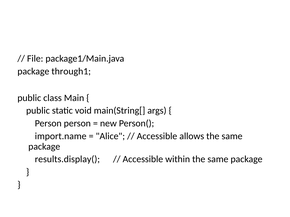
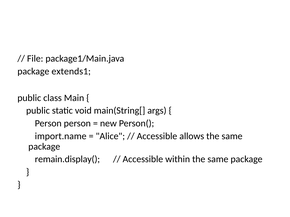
through1: through1 -> extends1 (71, 71)
results.display(: results.display( -> remain.display( (67, 160)
